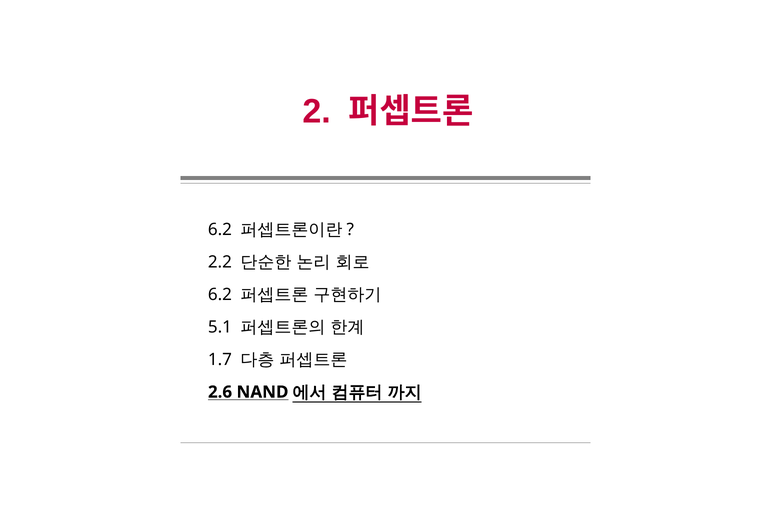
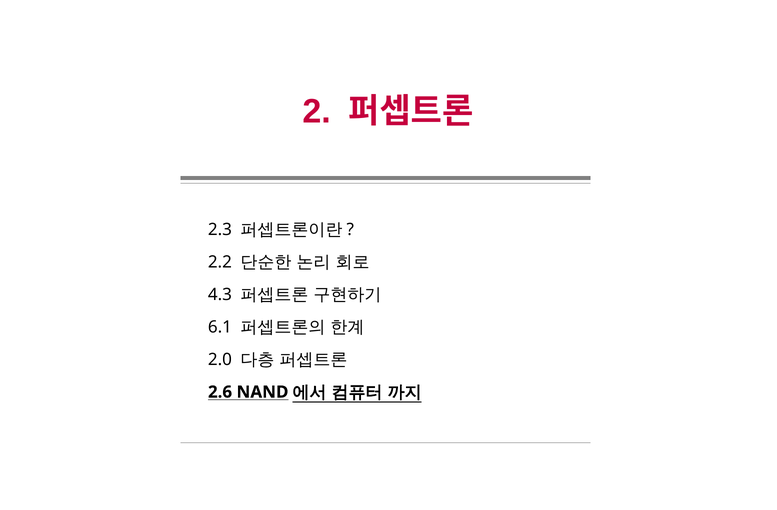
6.2: 6.2 -> 2.3 (220, 230)
6.2: 6.2 -> 4.3 (220, 295)
5.1: 5.1 -> 6.1 (220, 327)
1.7: 1.7 -> 2.0 (220, 360)
